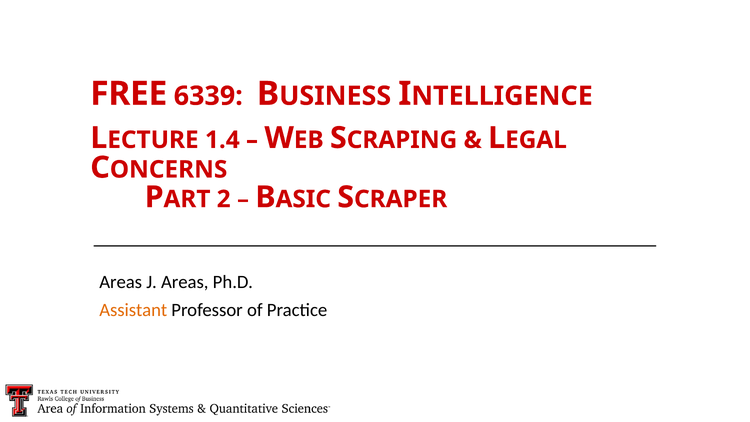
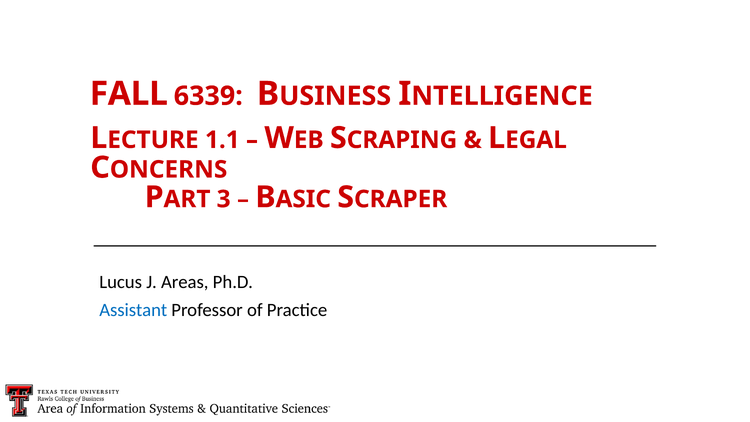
FREE: FREE -> FALL (129, 94)
1.4: 1.4 -> 1.1 (222, 140)
2: 2 -> 3 (224, 199)
Areas: Areas -> Lucus (121, 282)
Assistant colour: orange -> blue (133, 310)
